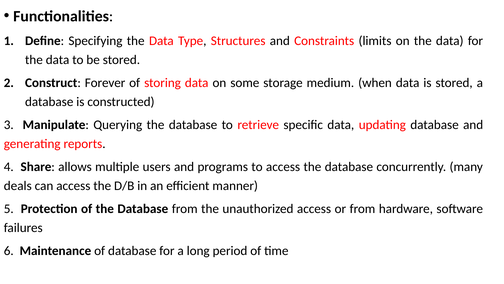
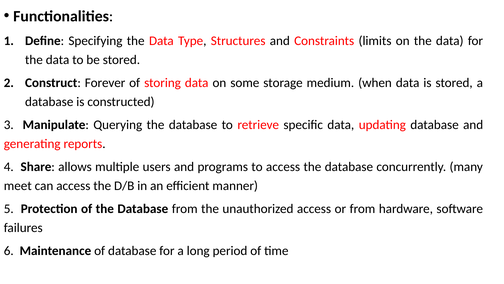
deals: deals -> meet (18, 185)
